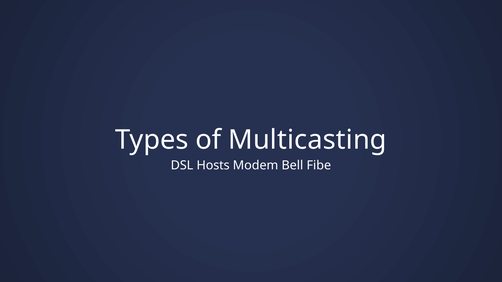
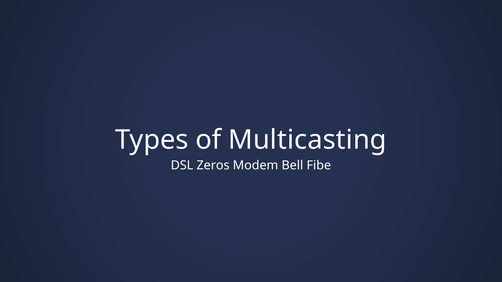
Hosts: Hosts -> Zeros (213, 165)
